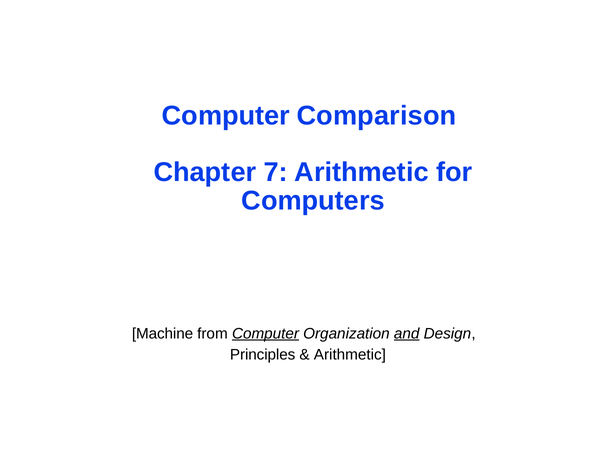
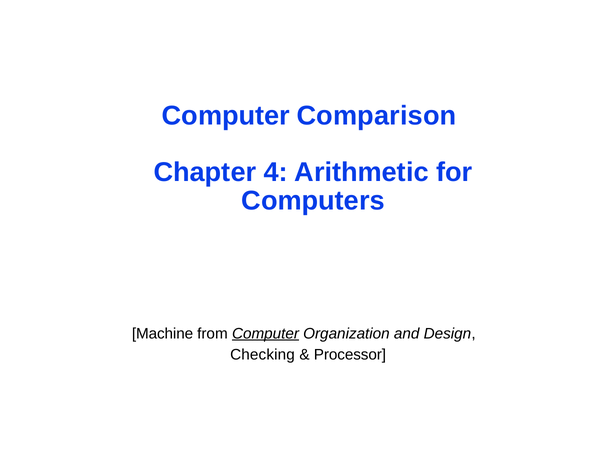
7: 7 -> 4 (276, 173)
and underline: present -> none (407, 334)
Principles: Principles -> Checking (262, 355)
Arithmetic: Arithmetic -> Processor (350, 355)
